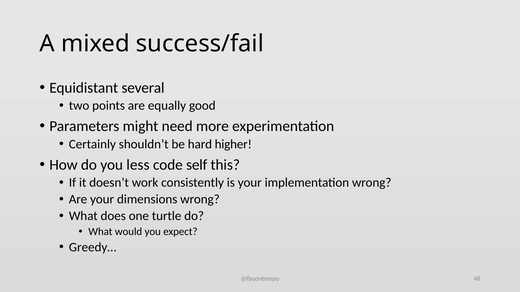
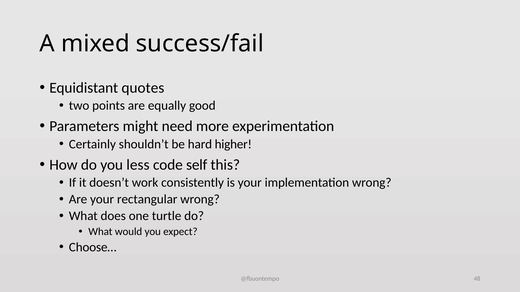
several: several -> quotes (143, 88)
dimensions: dimensions -> rectangular (147, 200)
Greedy…: Greedy… -> Choose… (93, 248)
